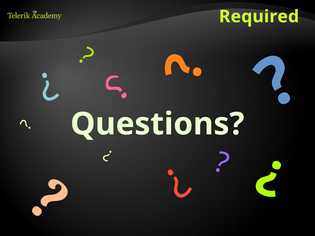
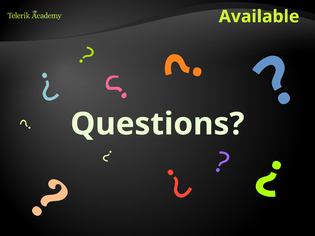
Required: Required -> Available (259, 17)
